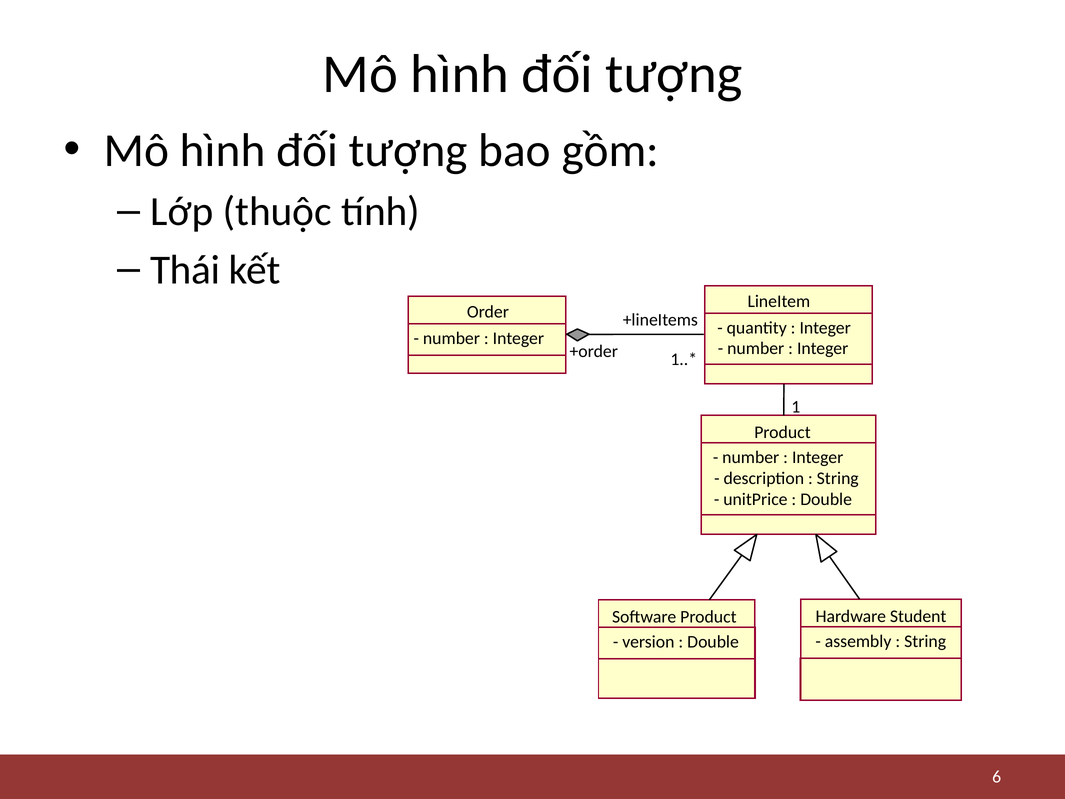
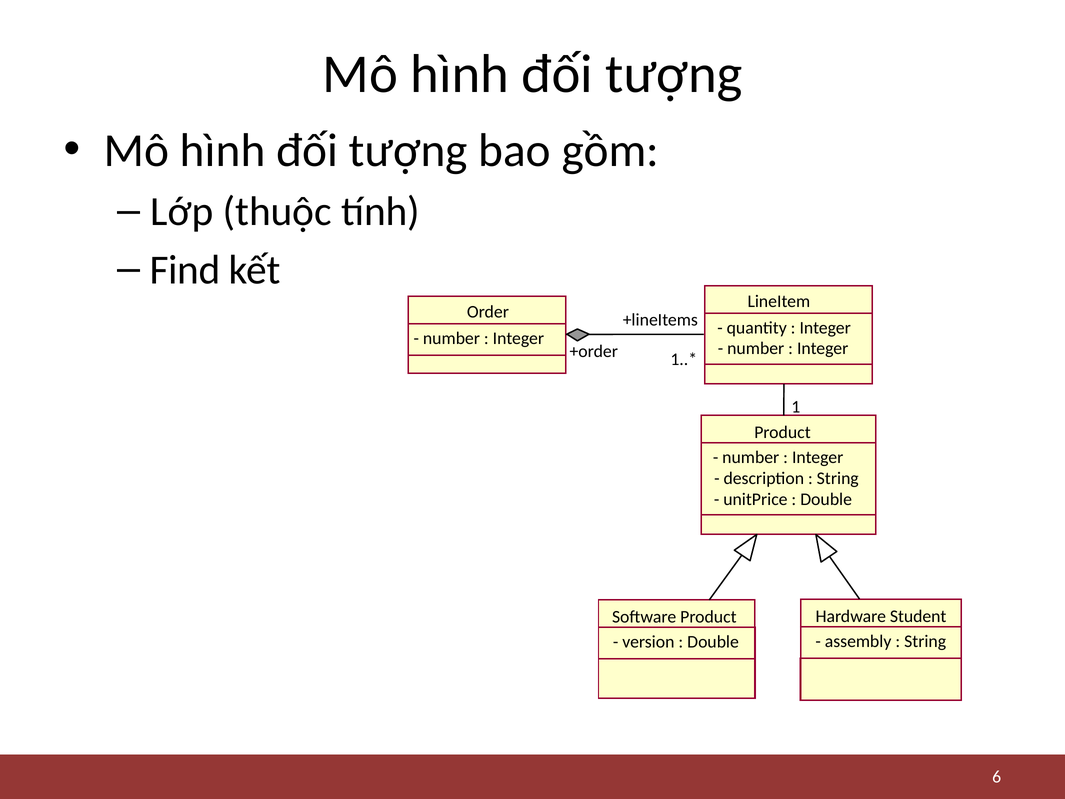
Thái: Thái -> Find (185, 270)
